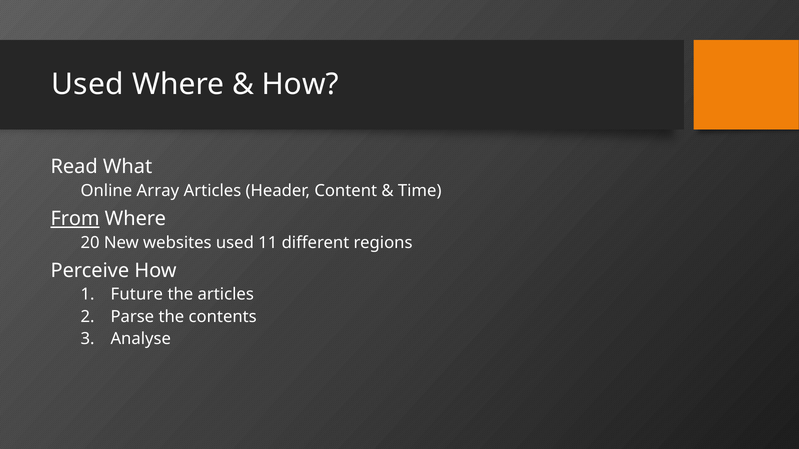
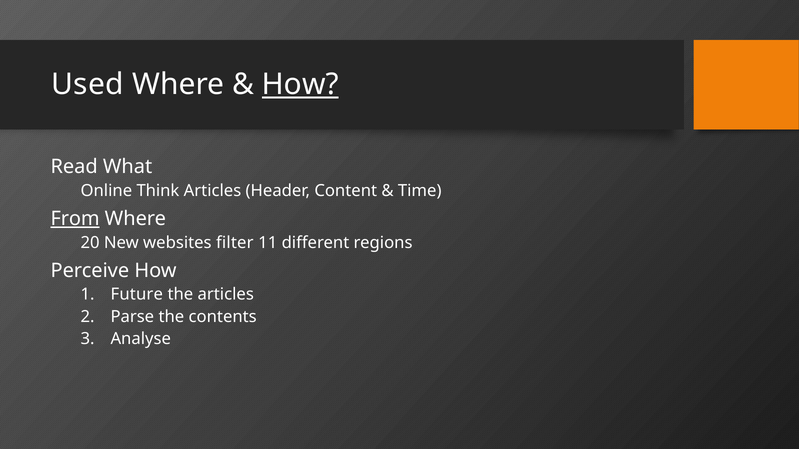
How underline: none -> present (300, 85)
Array: Array -> Think (158, 191)
websites used: used -> filter (235, 243)
